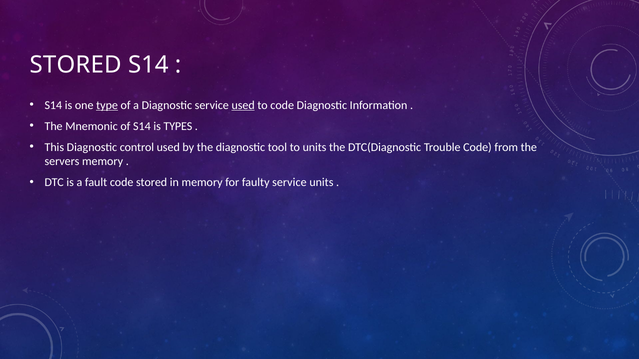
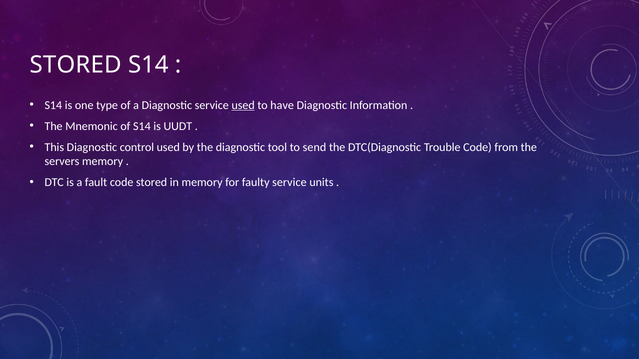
type underline: present -> none (107, 105)
to code: code -> have (282, 105)
TYPES: TYPES -> UUDT (178, 126)
to units: units -> send (314, 147)
